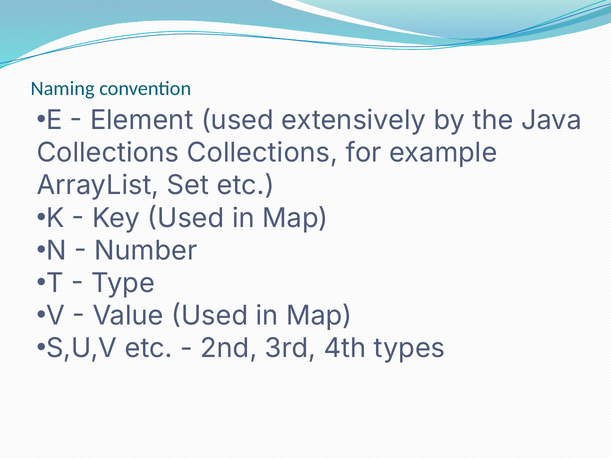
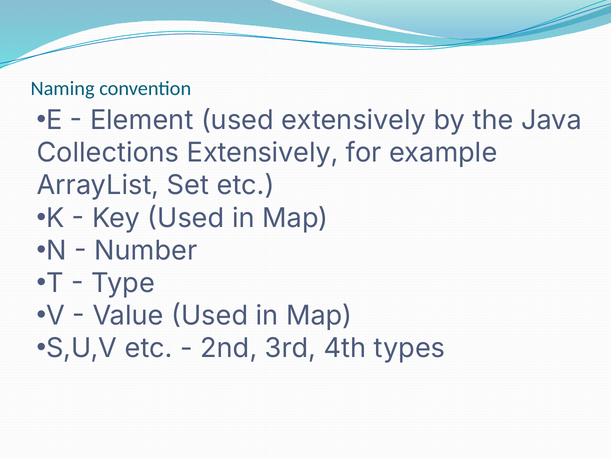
Collections Collections: Collections -> Extensively (263, 153)
